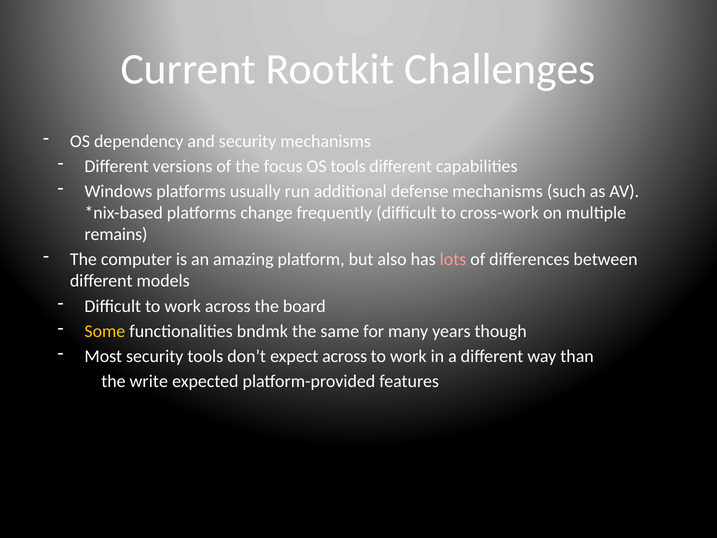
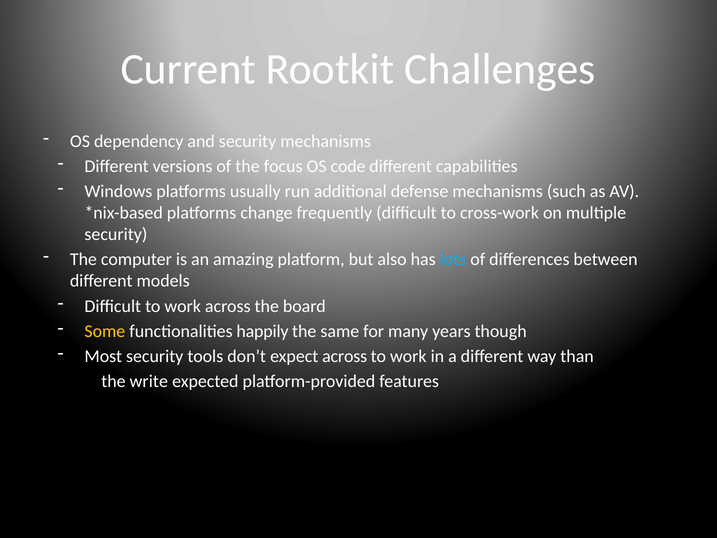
OS tools: tools -> code (348, 166)
remains: remains -> security (116, 234)
lots colour: pink -> light blue (453, 259)
bndmk: bndmk -> happily (263, 331)
